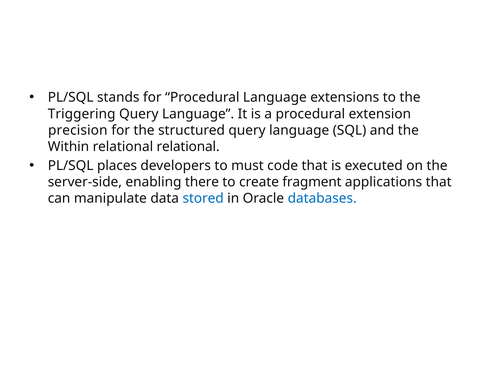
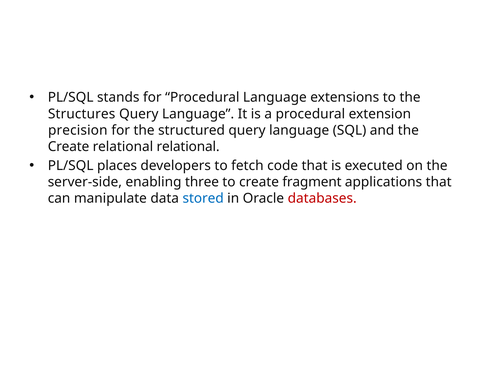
Triggering: Triggering -> Structures (82, 114)
Within: Within -> Create (69, 146)
must: must -> fetch (247, 166)
there: there -> three (202, 182)
databases colour: blue -> red (322, 198)
